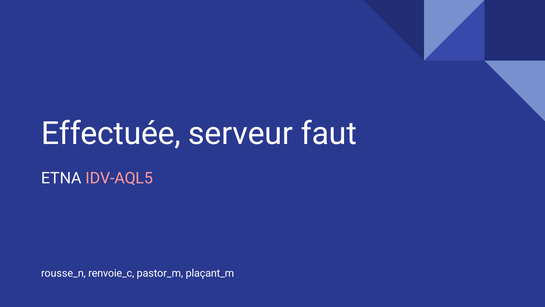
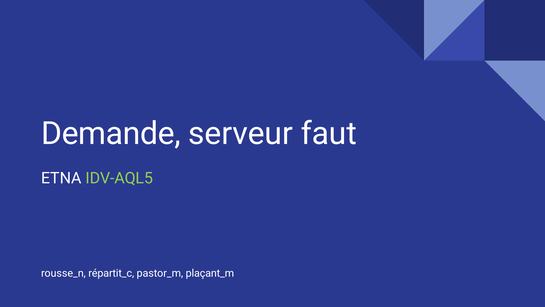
Effectuée: Effectuée -> Demande (111, 133)
IDV-AQL5 colour: pink -> light green (119, 178)
renvoie_c: renvoie_c -> répartit_c (111, 273)
